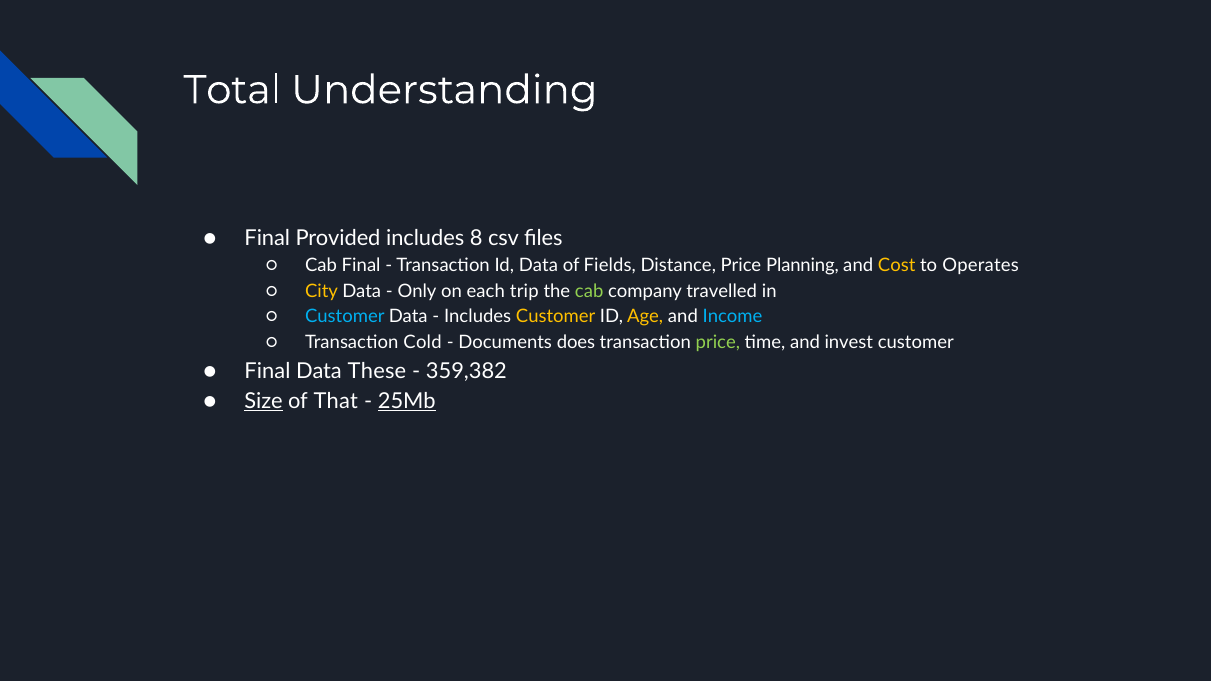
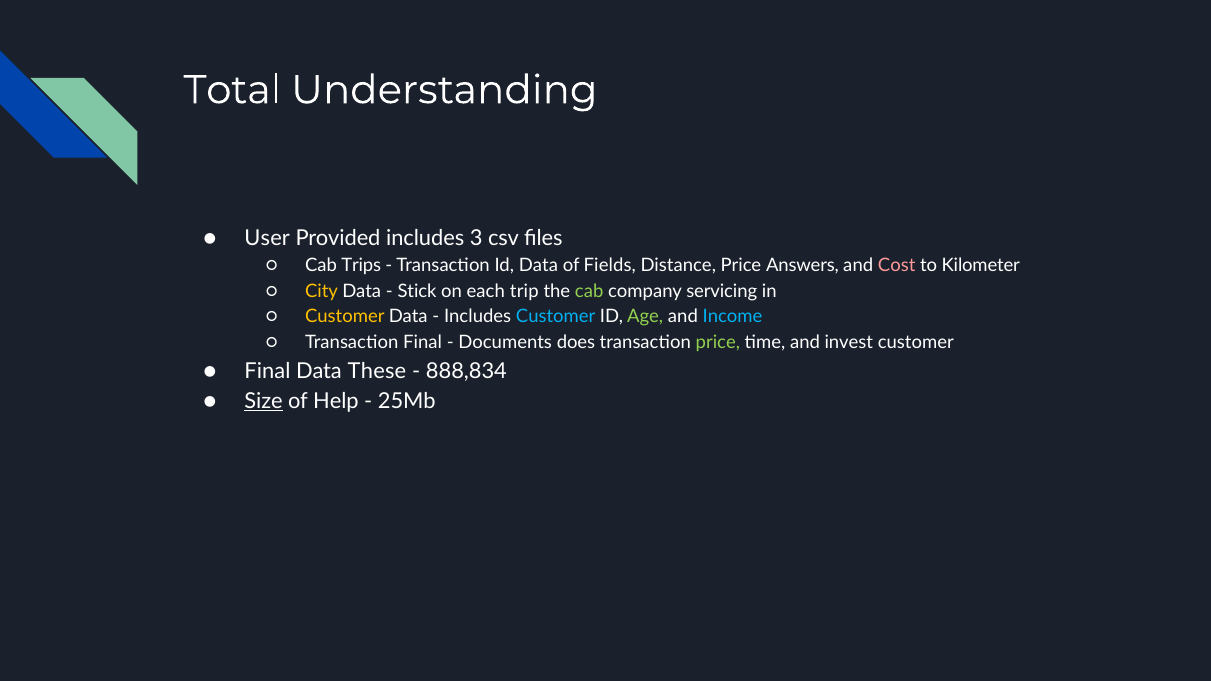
Final: Final -> User (267, 238)
8: 8 -> 3 (476, 238)
Cab Final: Final -> Trips (361, 265)
Planning: Planning -> Answers (802, 265)
Cost colour: yellow -> pink (897, 265)
Operates: Operates -> Kilometer (981, 265)
Only: Only -> Stick (417, 291)
travelled: travelled -> servicing (722, 291)
Customer colour: light blue -> yellow (345, 317)
Customer colour: yellow -> light blue (556, 317)
Age colour: yellow -> light green (645, 317)
Transaction Cold: Cold -> Final (423, 343)
359,382: 359,382 -> 888,834 (466, 371)
That: That -> Help (336, 401)
25Mb underline: present -> none (407, 401)
